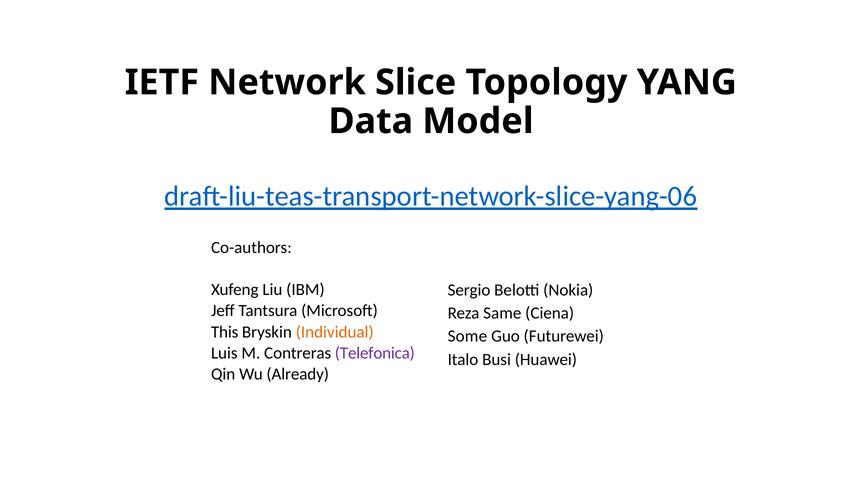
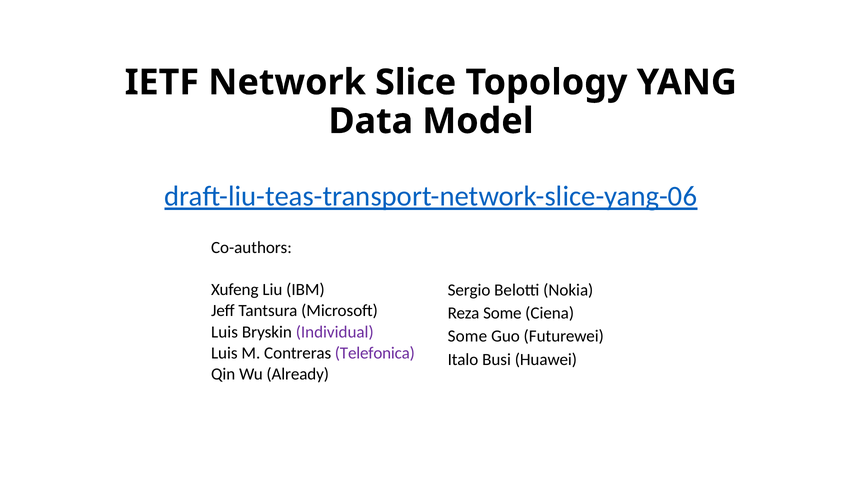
Reza Same: Same -> Some (502, 313)
This: This -> Luis (225, 332)
Individual colour: orange -> purple (335, 332)
